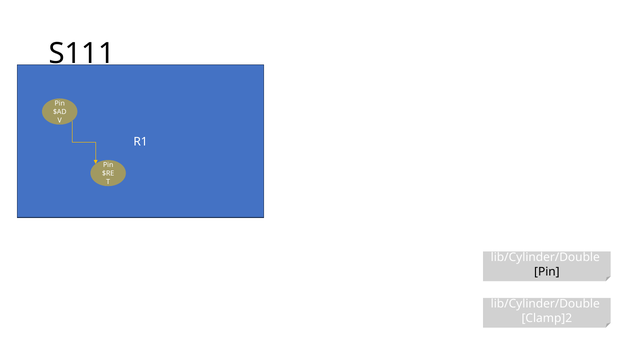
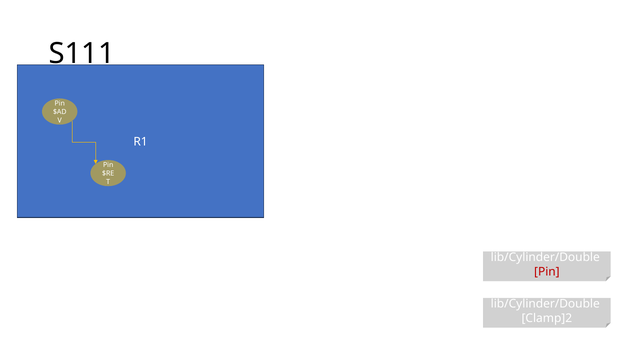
Pin colour: black -> red (547, 272)
